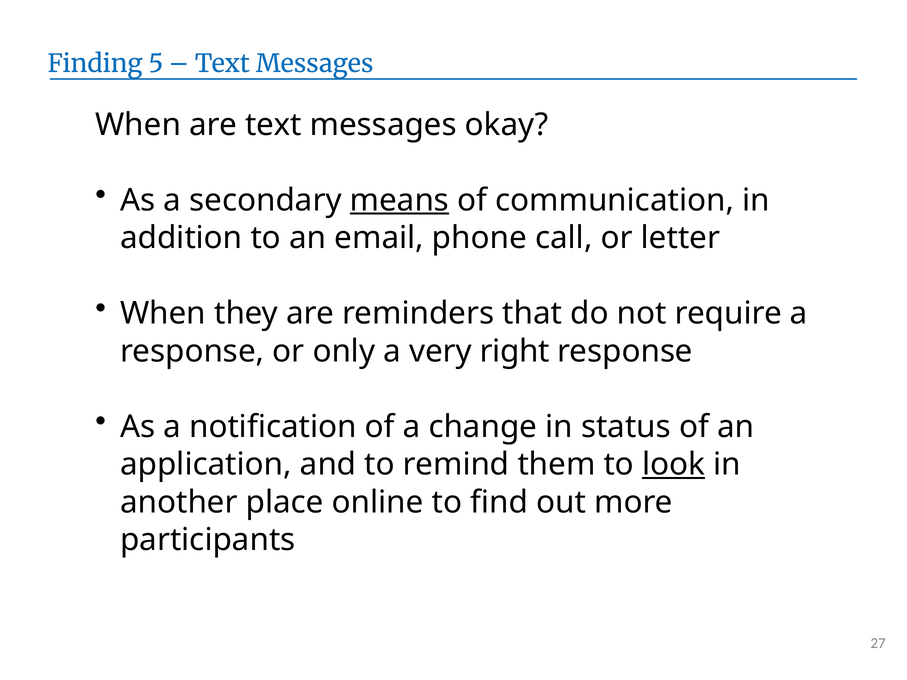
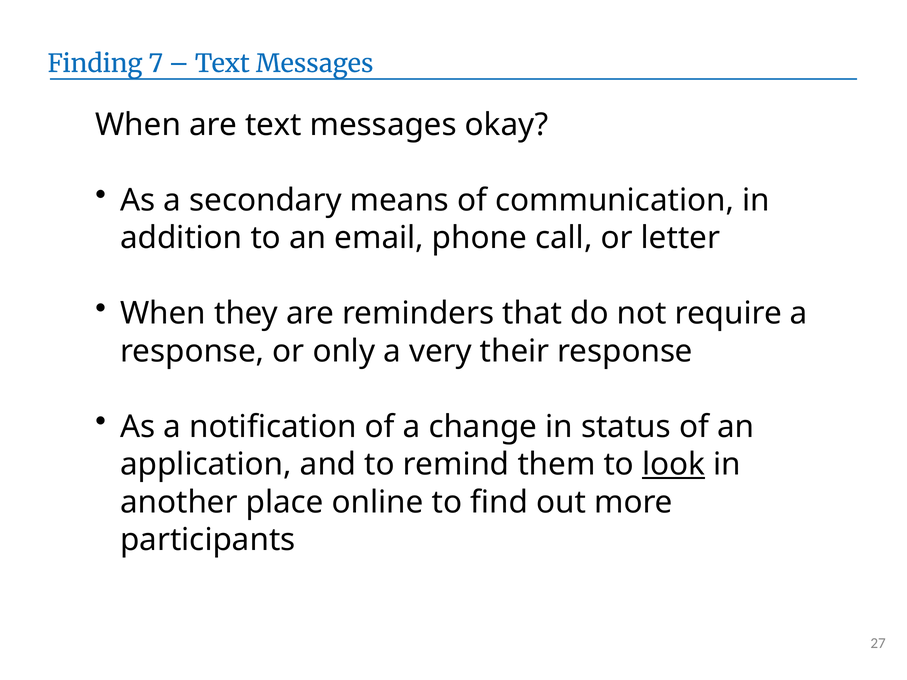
5: 5 -> 7 (156, 64)
means underline: present -> none (399, 200)
right: right -> their (515, 351)
